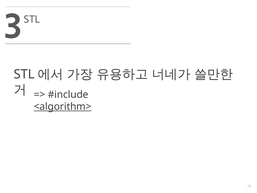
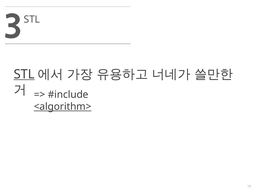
STL underline: none -> present (24, 74)
